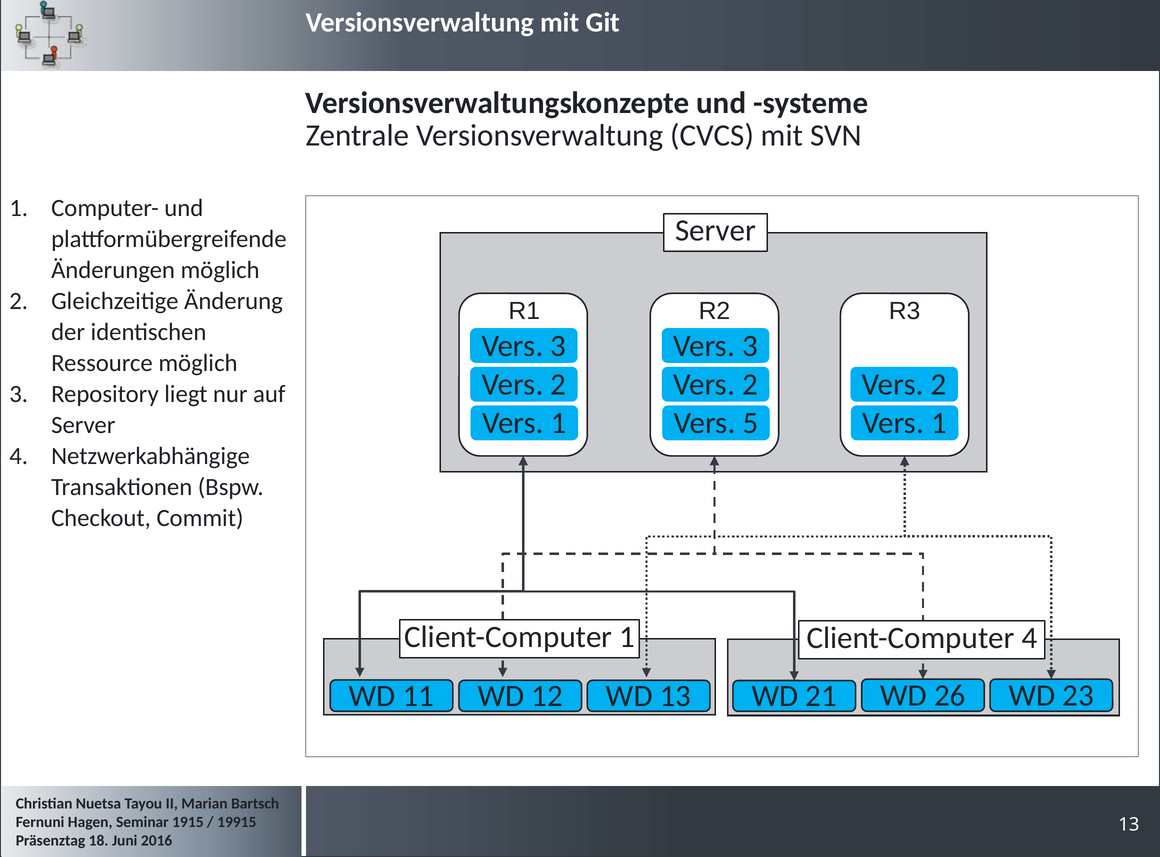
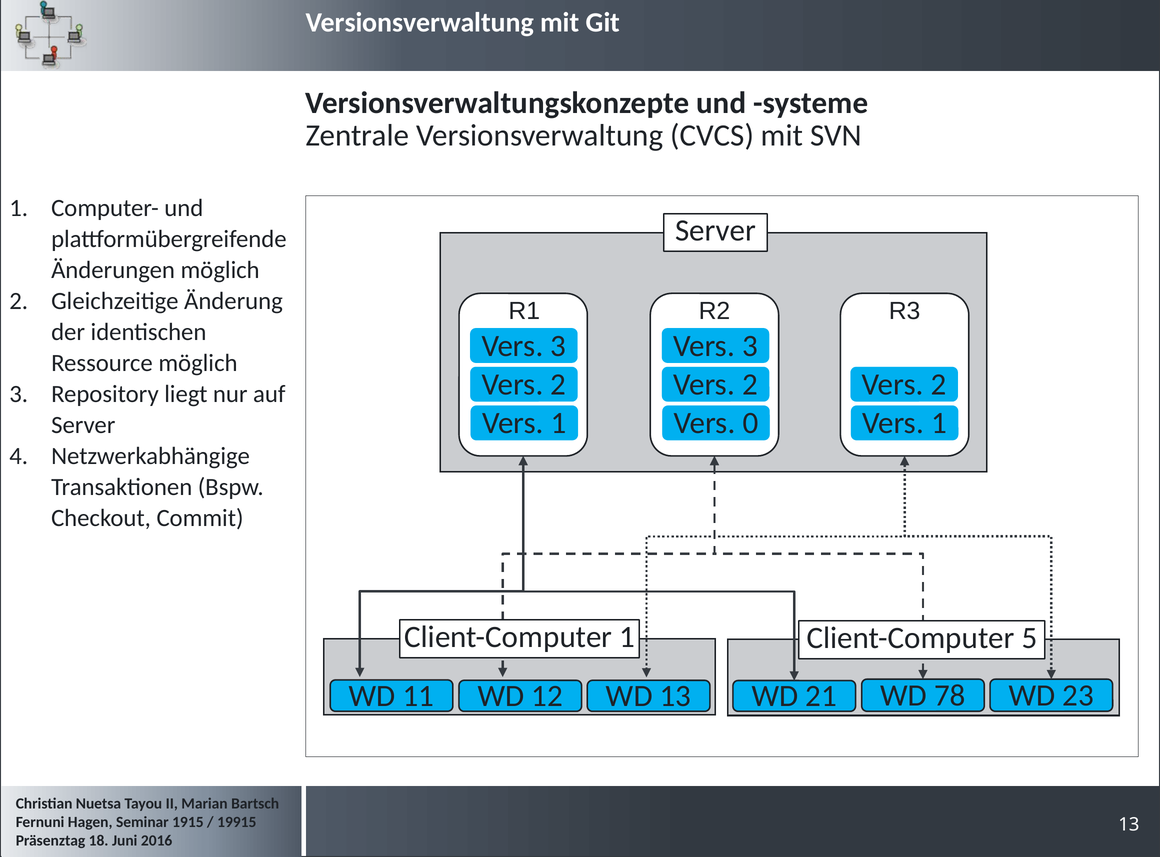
5: 5 -> 0 (750, 423)
Client-Computer 4: 4 -> 5 (1029, 638)
26: 26 -> 78 (950, 696)
